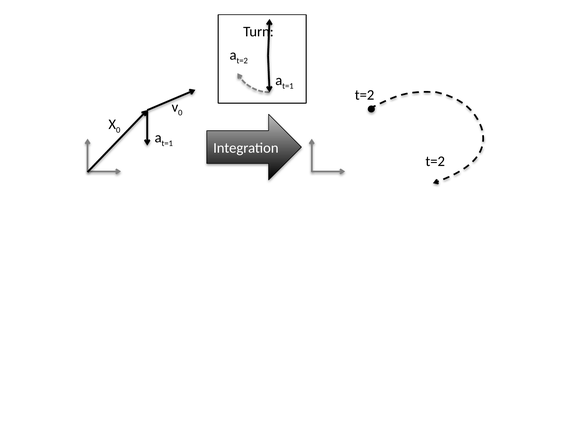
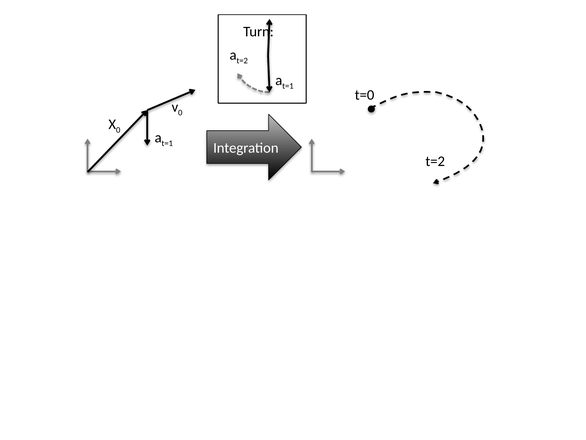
t=2: t=2 -> t=0 (365, 95)
